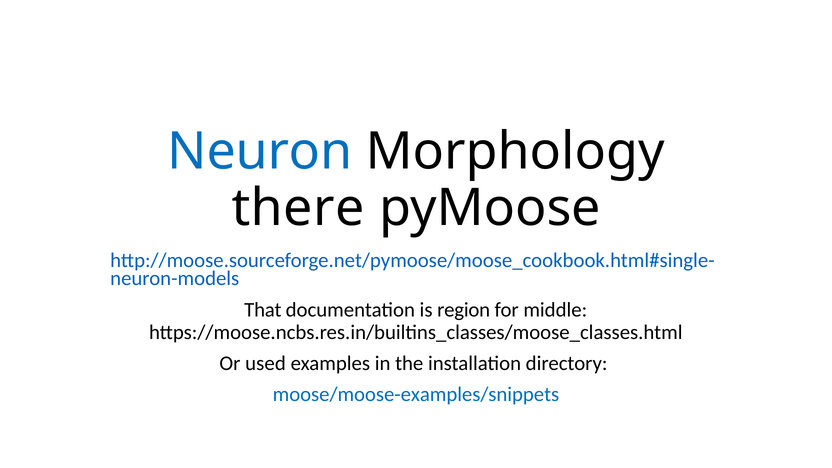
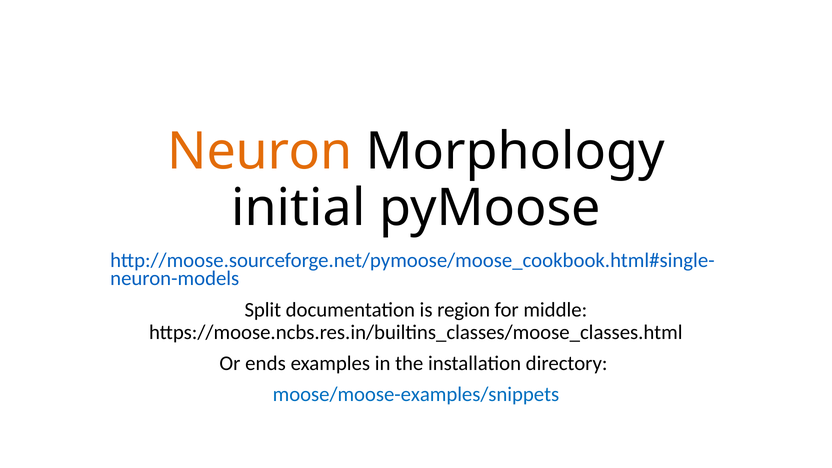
Neuron colour: blue -> orange (260, 152)
there: there -> initial (298, 208)
That: That -> Split (263, 310)
used: used -> ends (265, 363)
